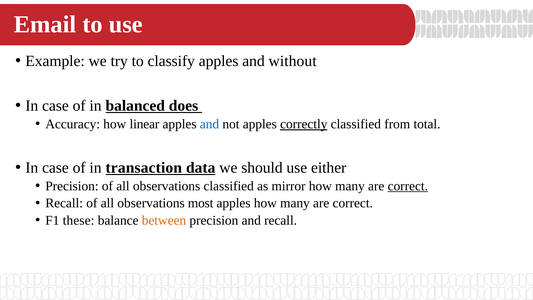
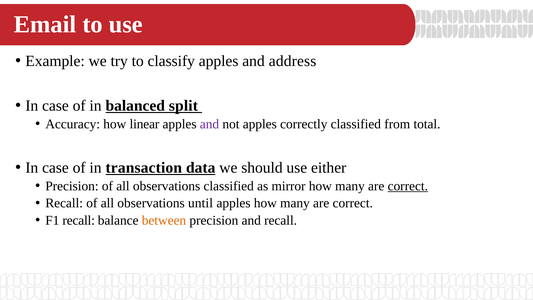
without: without -> address (293, 61)
does: does -> split (183, 106)
and colour: blue -> purple (209, 124)
correctly underline: present -> none (304, 124)
most: most -> until (201, 203)
F1 these: these -> recall (79, 220)
